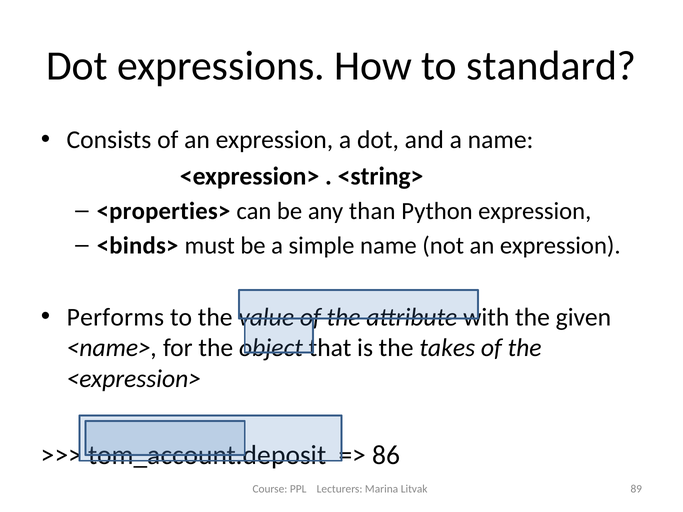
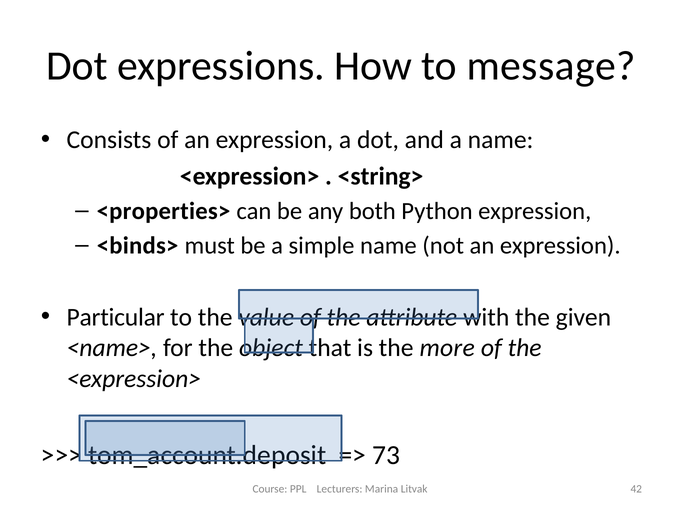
standard: standard -> message (551, 66)
than: than -> both (372, 211)
Performs: Performs -> Particular (116, 317)
takes: takes -> more (447, 348)
86: 86 -> 73 (386, 455)
89: 89 -> 42 (636, 489)
